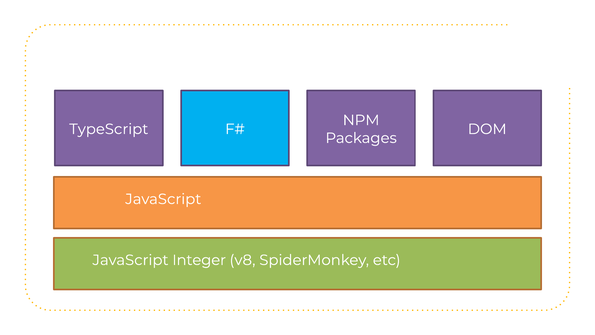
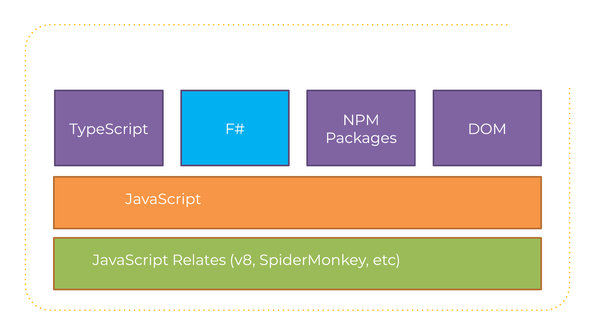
Integer: Integer -> Relates (199, 260)
